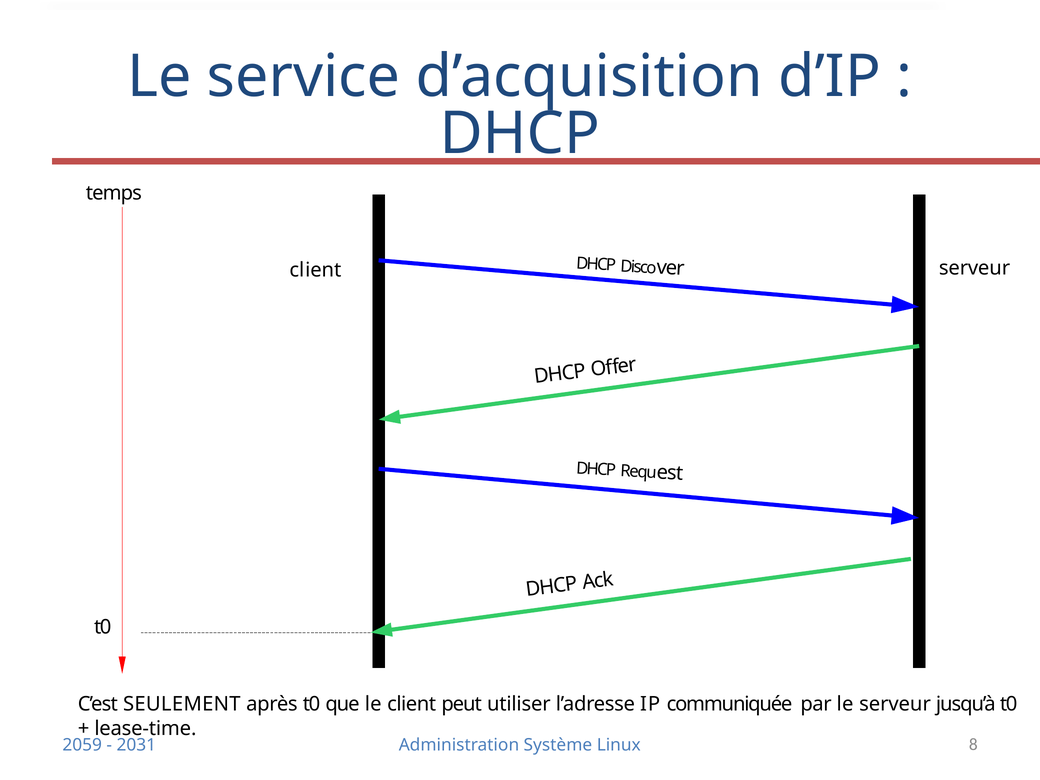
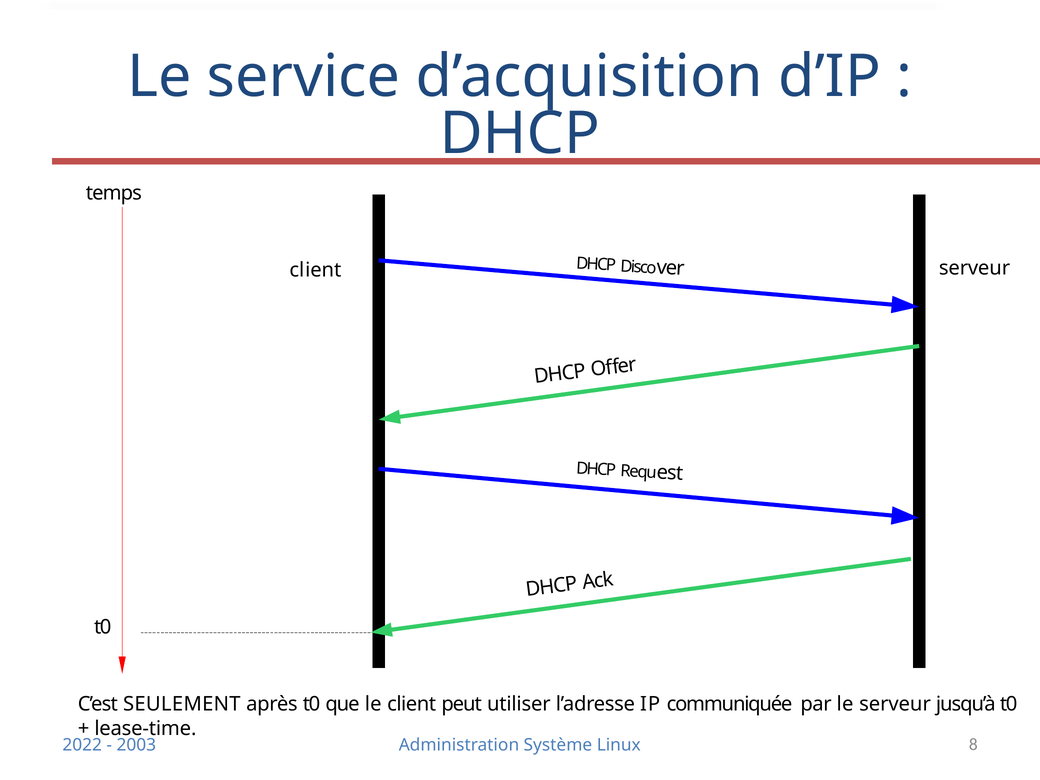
2059: 2059 -> 2022 (82, 745)
2031: 2031 -> 2003 (136, 745)
